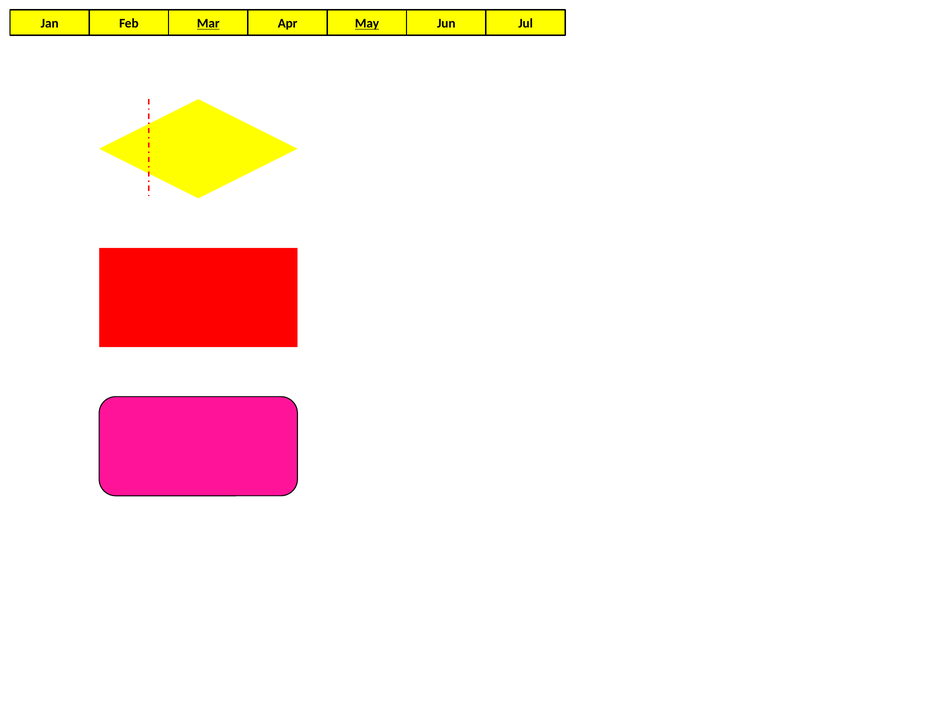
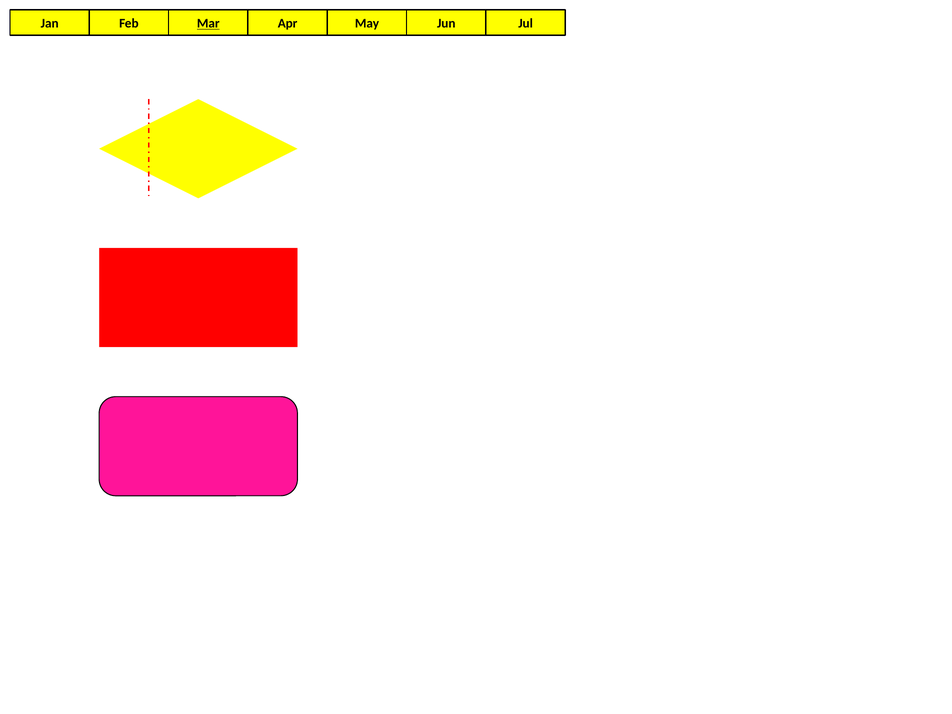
May underline: present -> none (367, 24)
